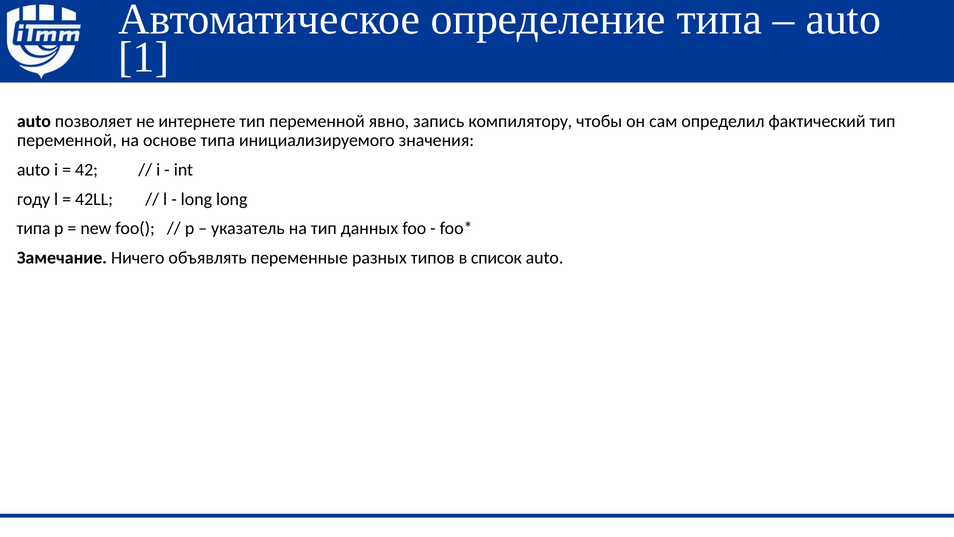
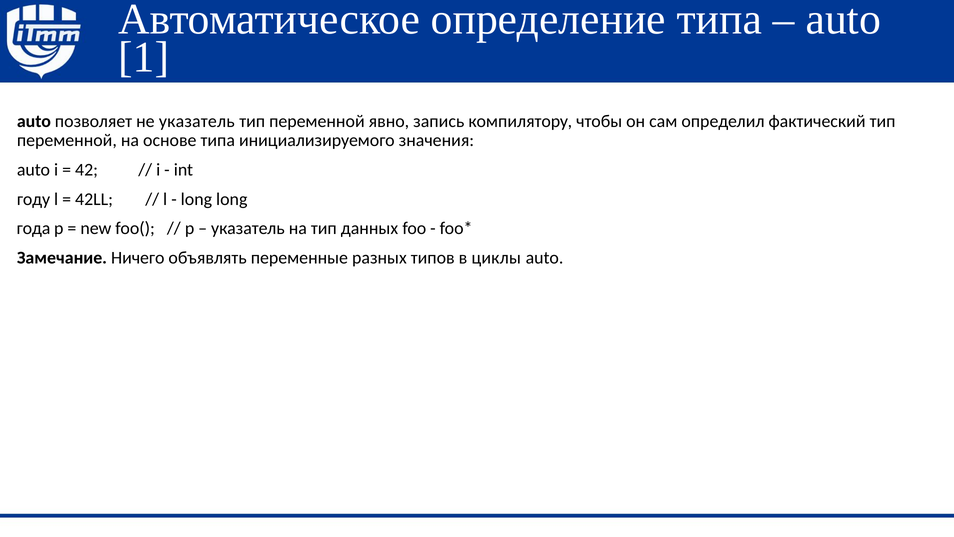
не интернете: интернете -> указатель (197, 121)
типа: типа -> года (34, 228)
список: список -> циклы (496, 258)
